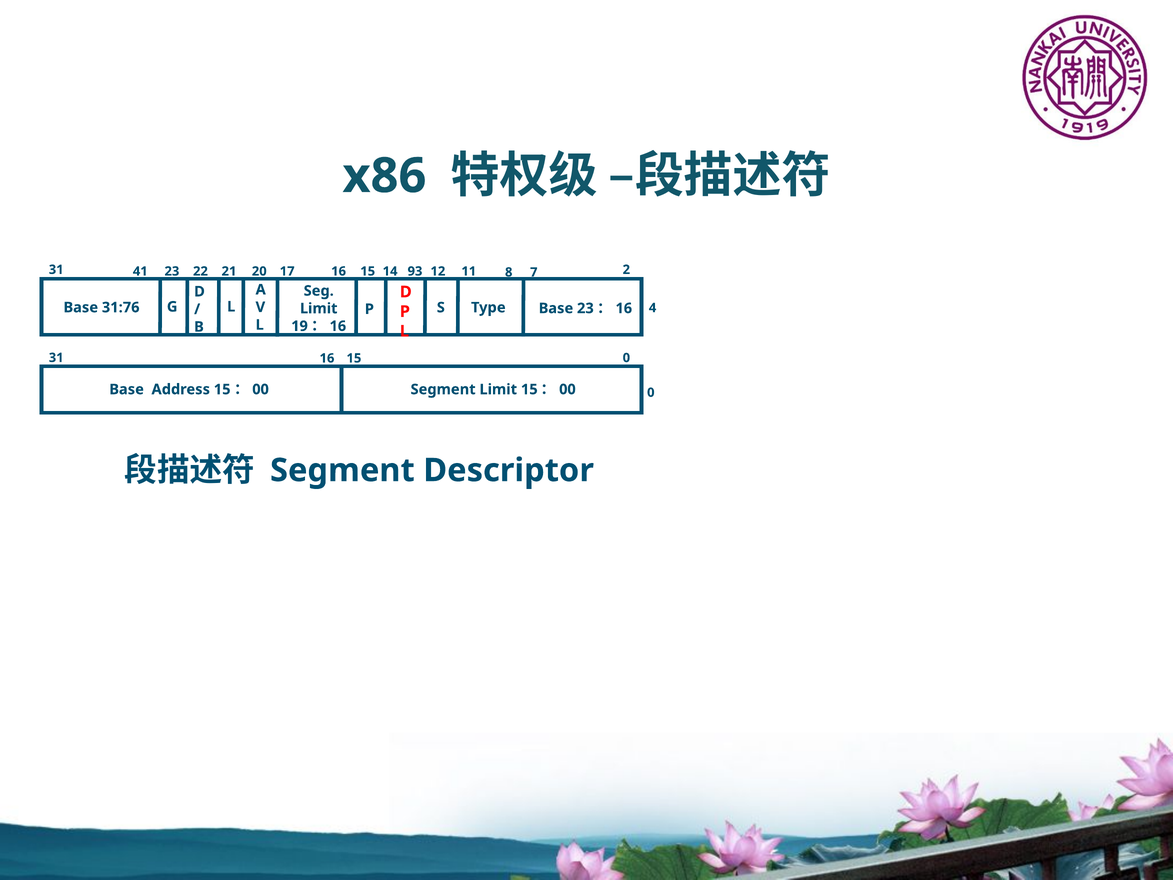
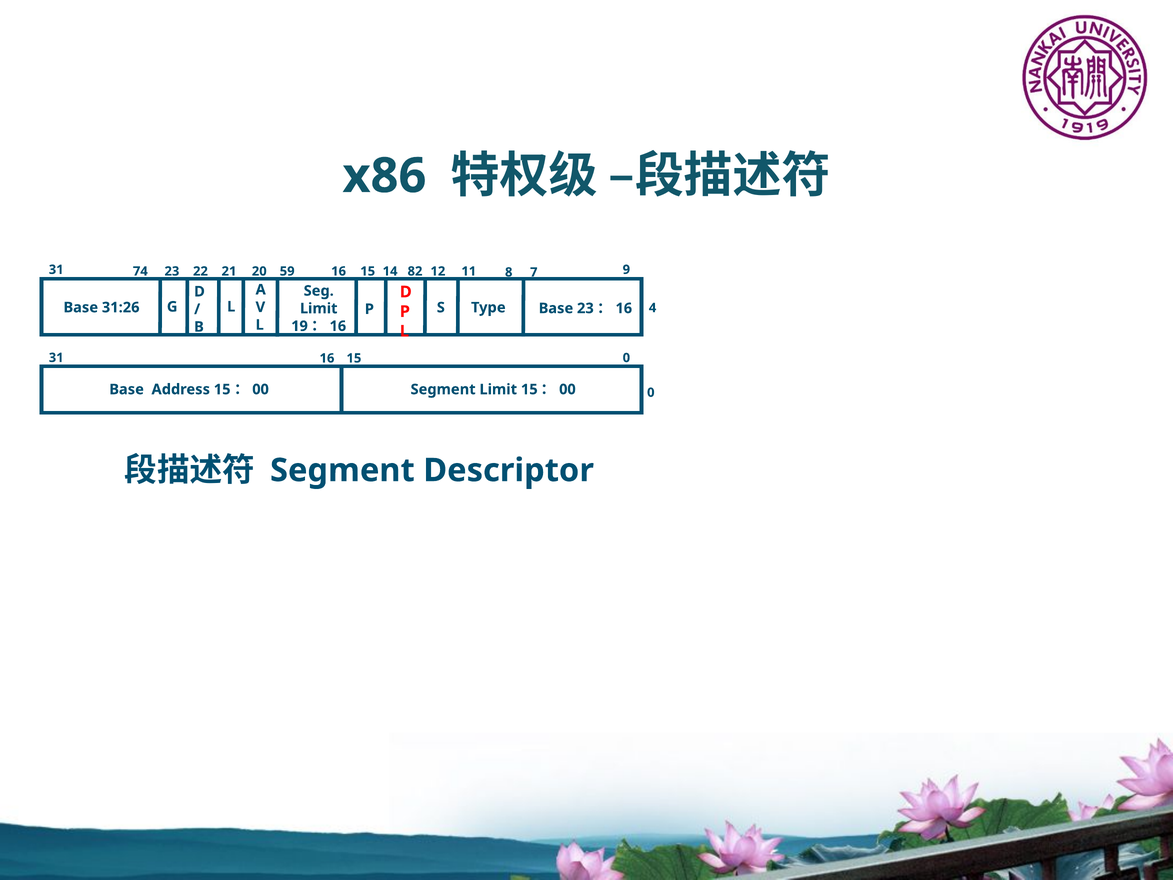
41: 41 -> 74 (140, 271)
17: 17 -> 59 (287, 271)
93: 93 -> 82 (415, 271)
2: 2 -> 9 (626, 270)
31:76: 31:76 -> 31:26 (121, 307)
